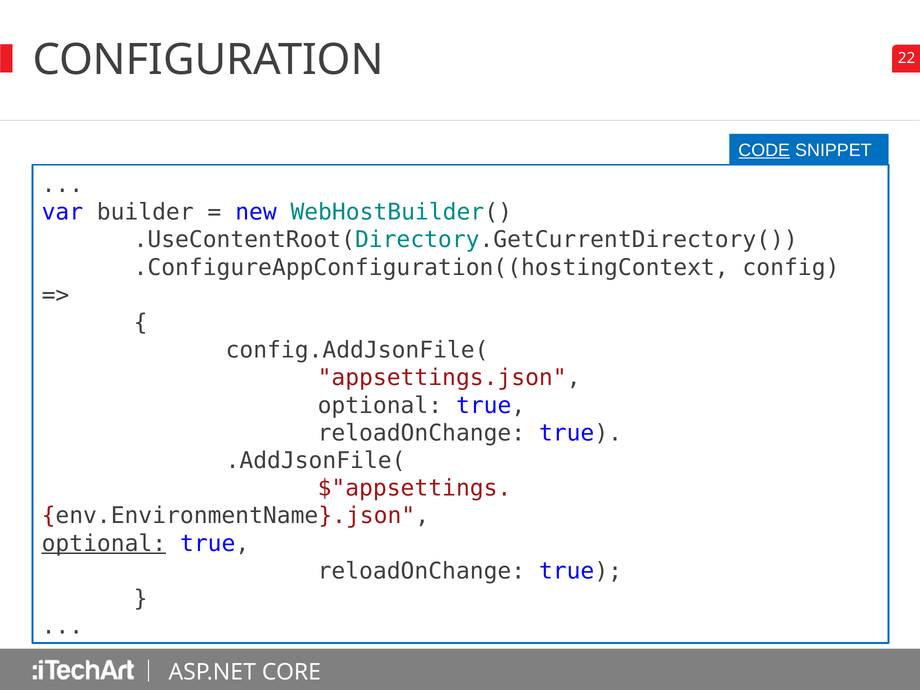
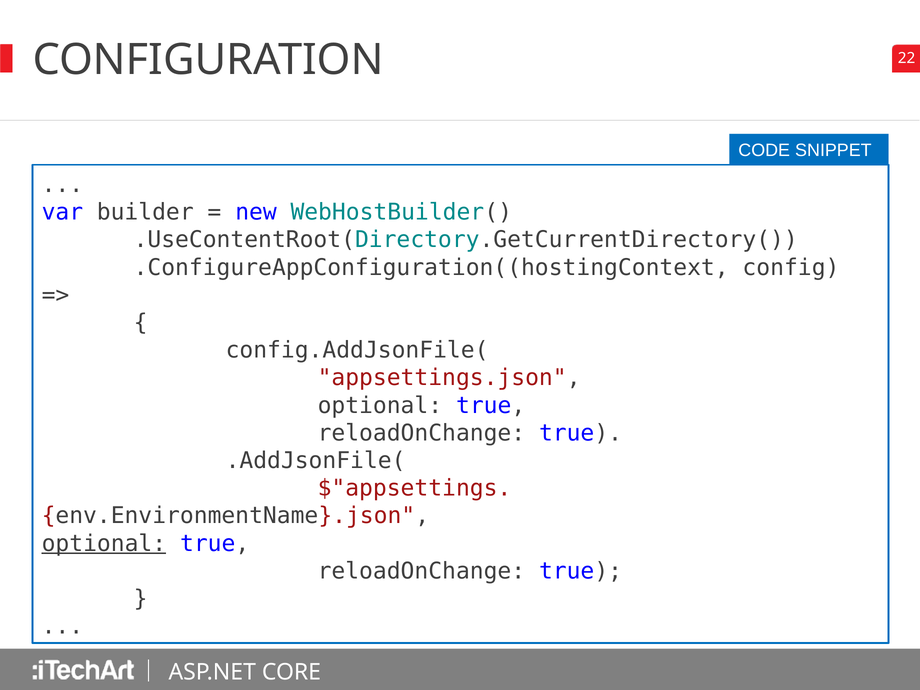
CODE underline: present -> none (764, 150)
